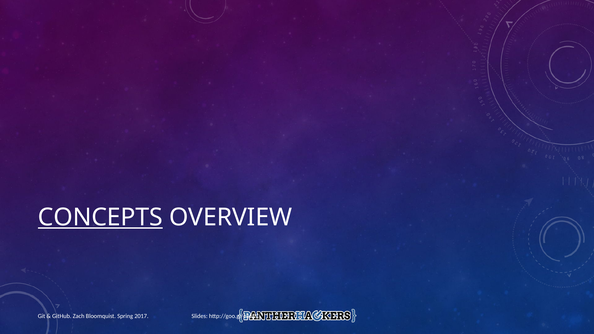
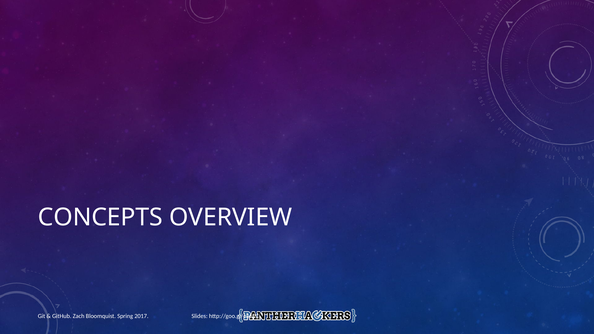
CONCEPTS underline: present -> none (100, 217)
